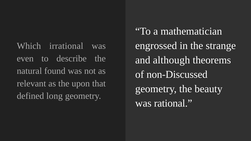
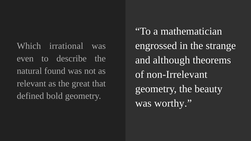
non-Discussed: non-Discussed -> non-Irrelevant (177, 75)
upon: upon -> great (81, 84)
long: long -> bold (55, 96)
rational: rational -> worthy (173, 103)
